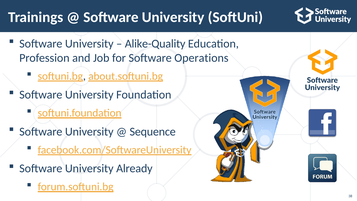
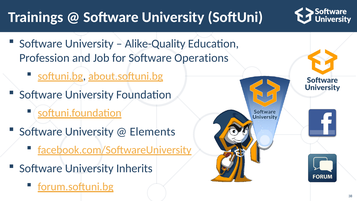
Sequence: Sequence -> Elements (153, 132)
Already: Already -> Inherits (134, 168)
